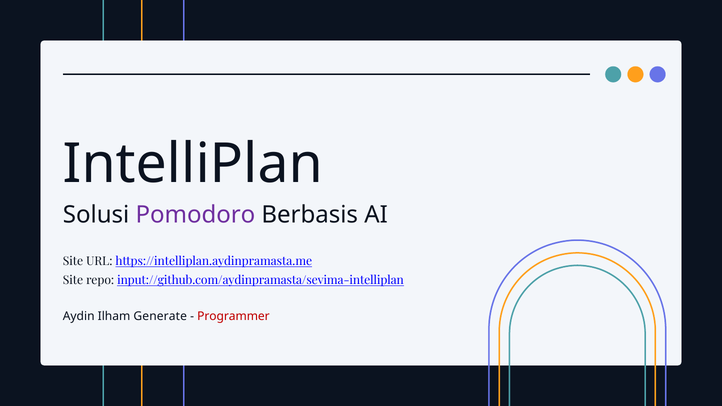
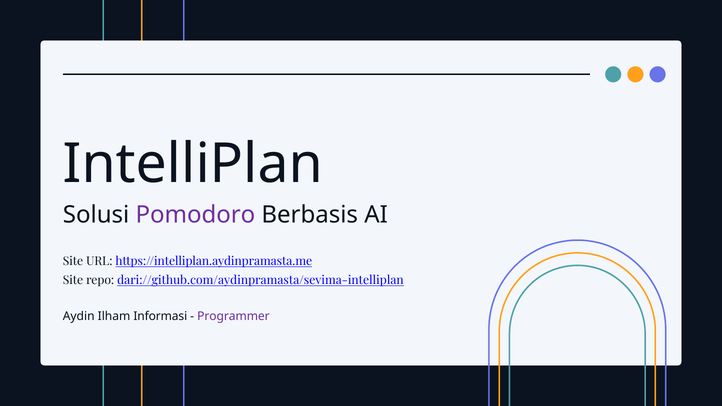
input://github.com/aydinpramasta/sevima-intelliplan: input://github.com/aydinpramasta/sevima-intelliplan -> dari://github.com/aydinpramasta/sevima-intelliplan (260, 281)
Generate: Generate -> Informasi (160, 316)
Programmer colour: red -> purple (233, 316)
